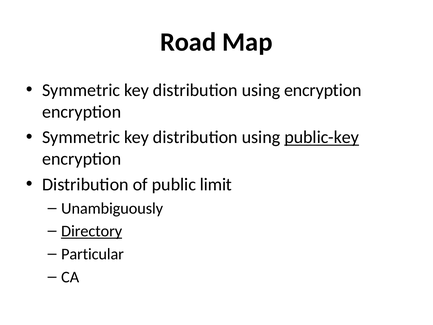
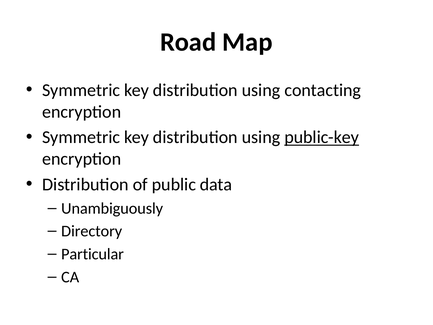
using encryption: encryption -> contacting (323, 90)
limit: limit -> data (216, 184)
Directory underline: present -> none (92, 231)
